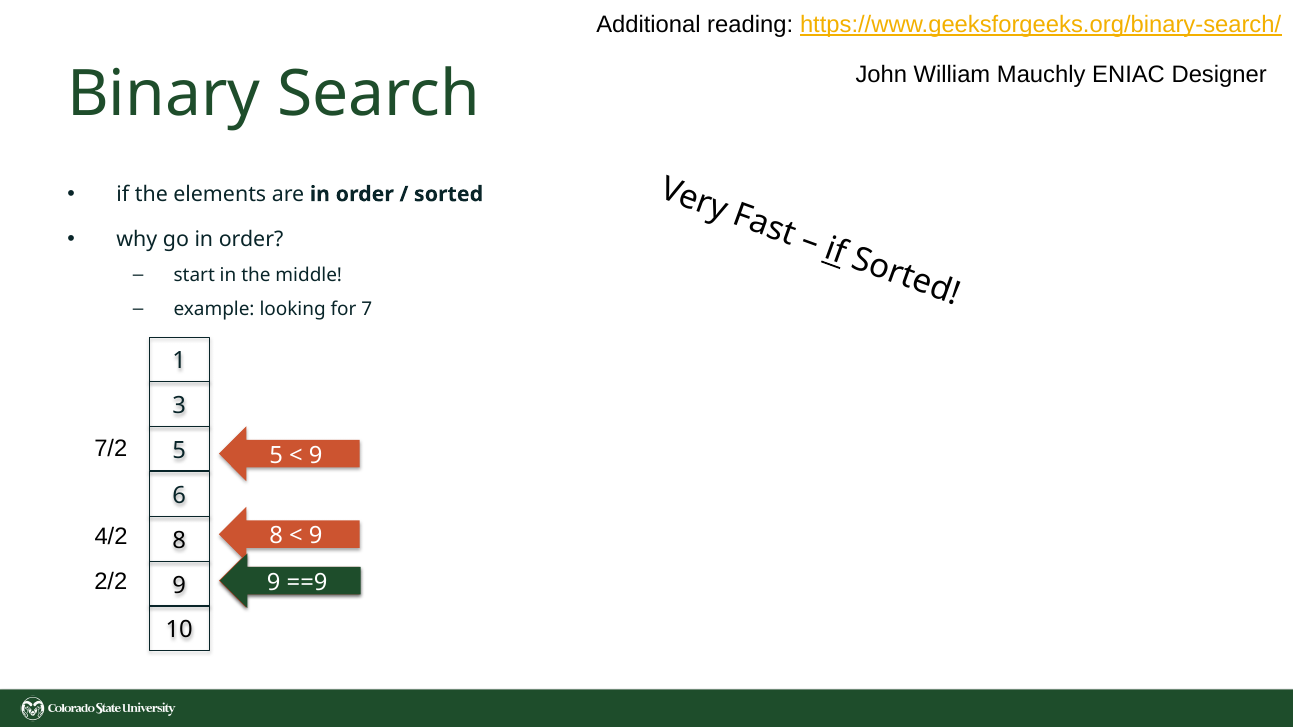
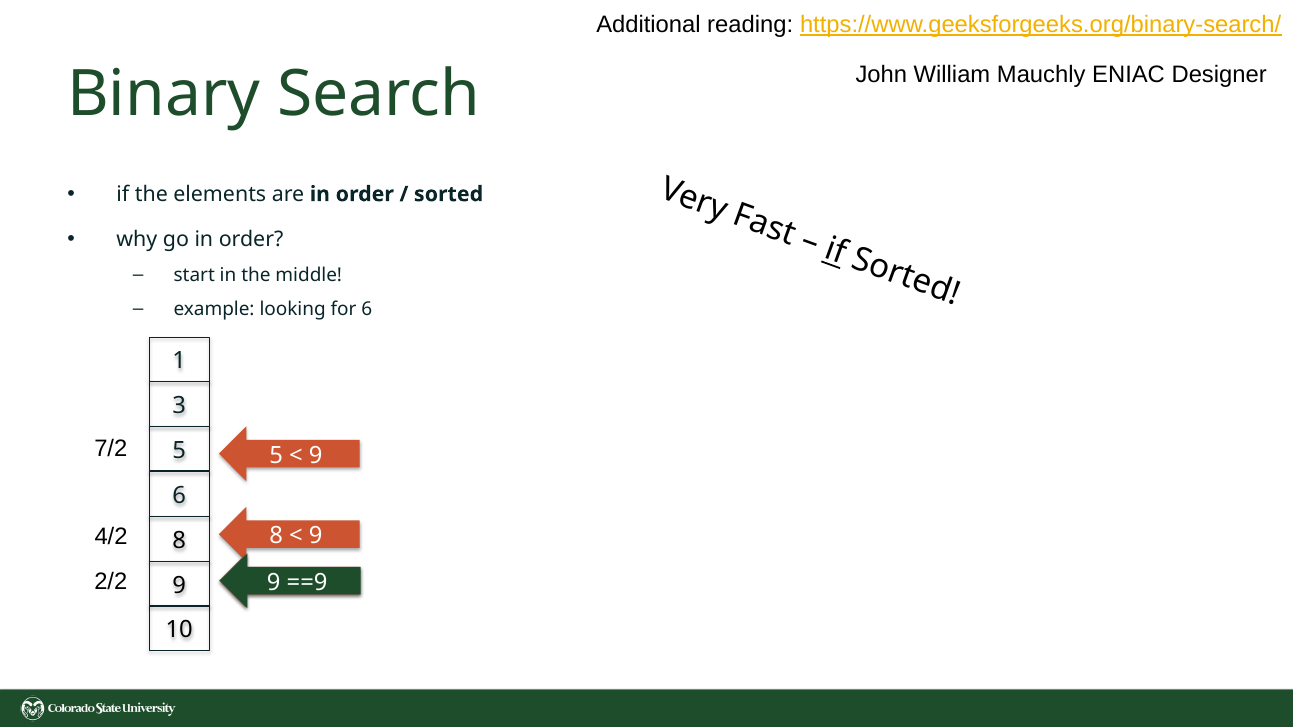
for 7: 7 -> 6 (367, 310)
